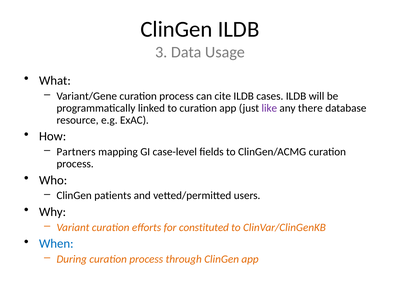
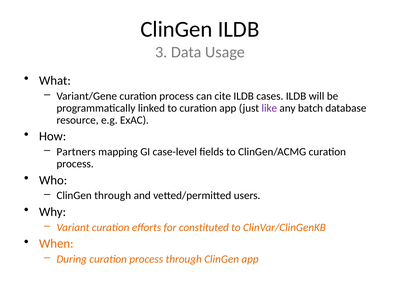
there: there -> batch (310, 108)
ClinGen patients: patients -> through (113, 196)
When colour: blue -> orange (56, 244)
